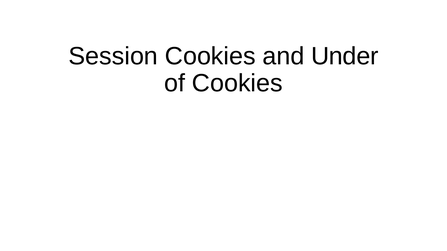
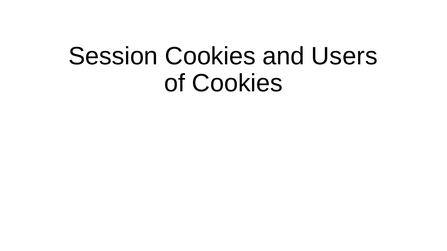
Under: Under -> Users (344, 56)
